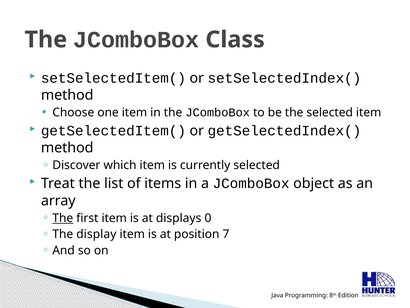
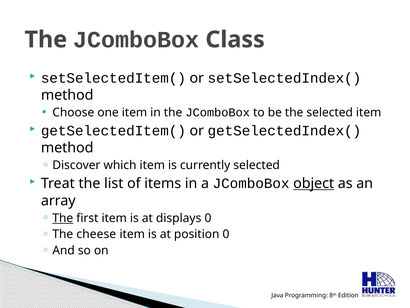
object underline: none -> present (314, 183)
display: display -> cheese (96, 234)
position 7: 7 -> 0 (226, 234)
